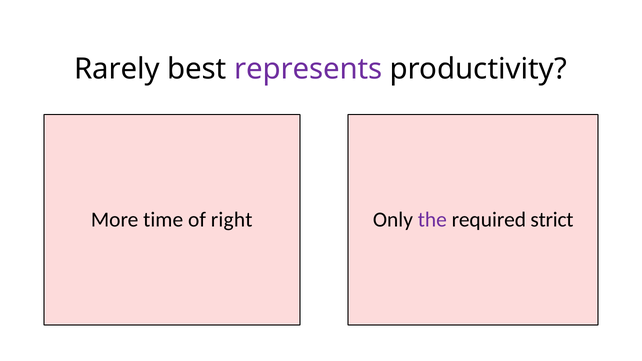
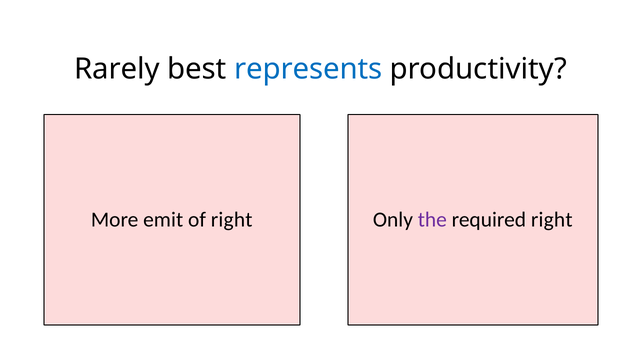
represents colour: purple -> blue (308, 69)
time: time -> emit (163, 220)
required strict: strict -> right (552, 220)
